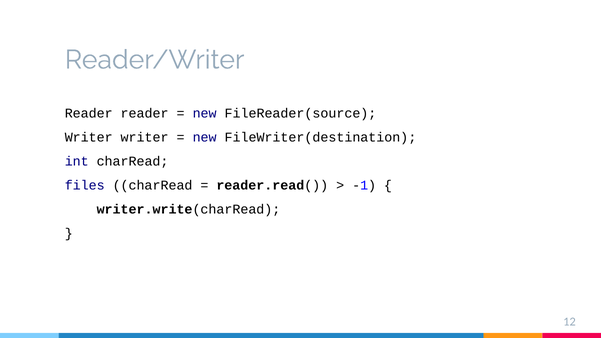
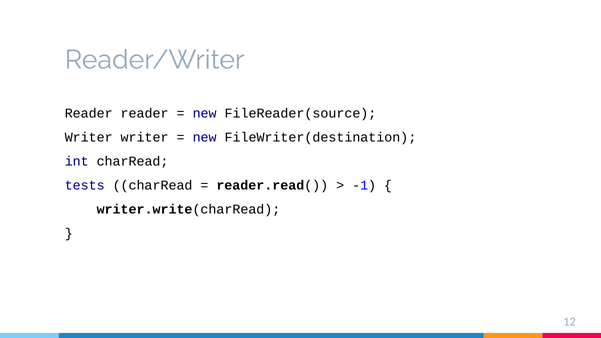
files: files -> tests (85, 185)
